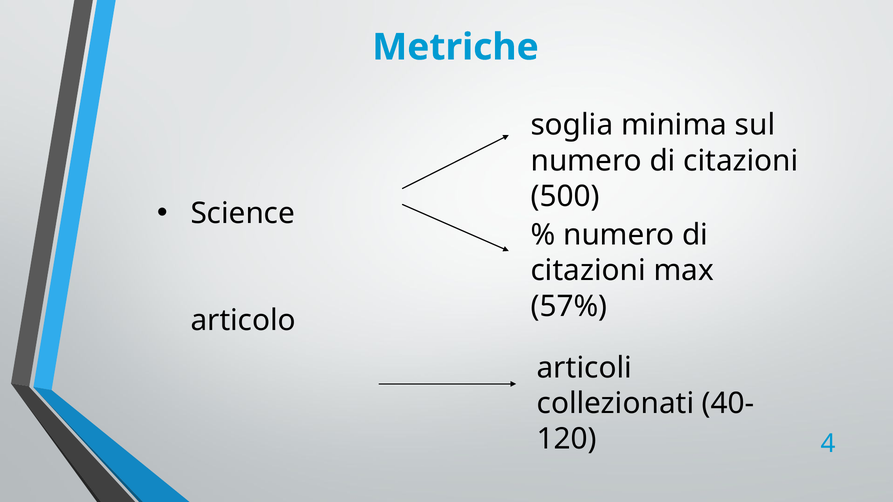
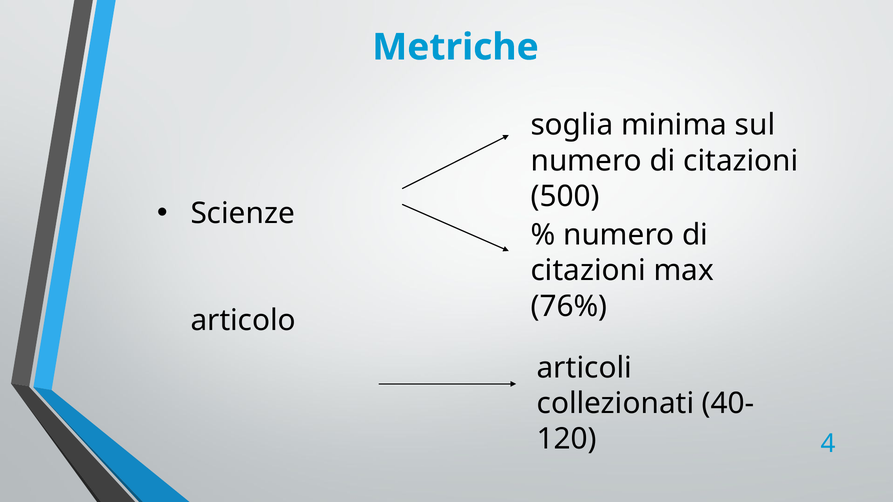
Science: Science -> Scienze (243, 213)
57%: 57% -> 76% (569, 306)
